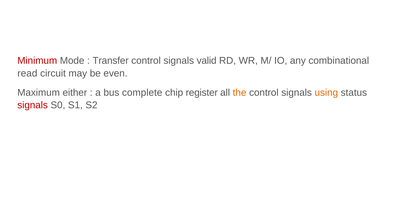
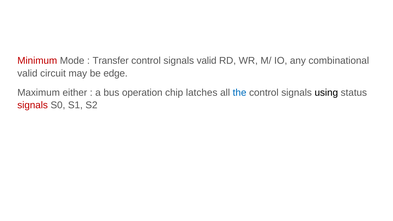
read: read -> valid (27, 73)
even: even -> edge (116, 73)
complete: complete -> operation (142, 93)
register: register -> latches (202, 93)
the colour: orange -> blue (240, 93)
using colour: orange -> black (326, 93)
